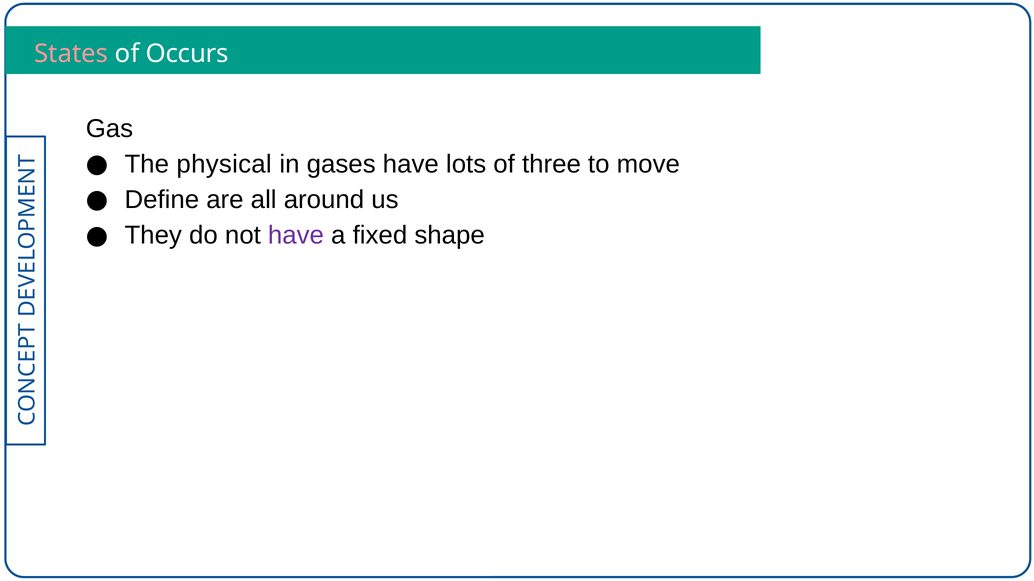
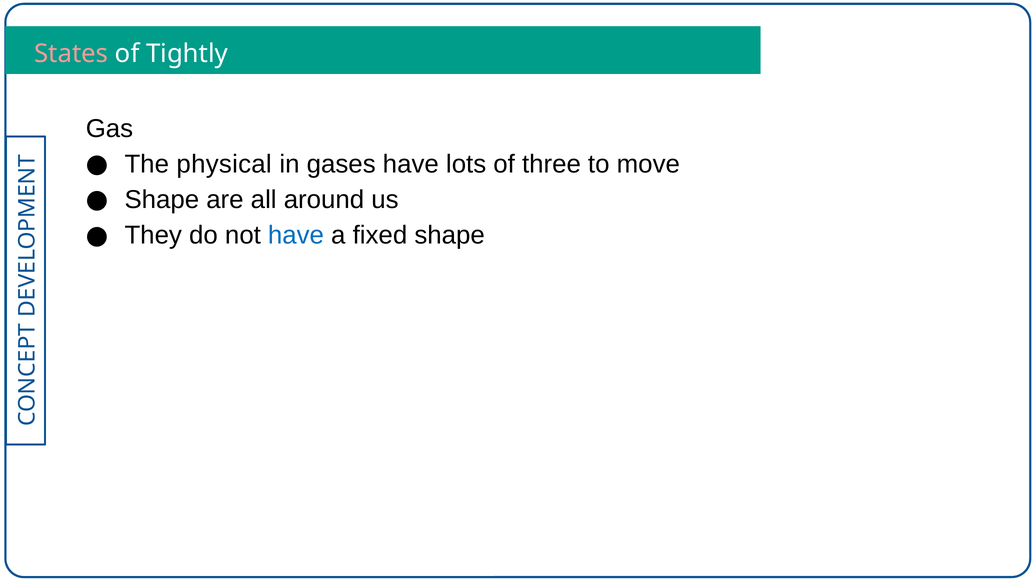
Occurs: Occurs -> Tightly (187, 54)
Define: Define -> Shape (162, 200)
have colour: purple -> blue (296, 236)
